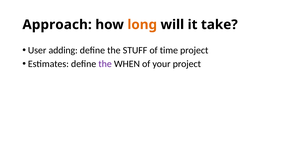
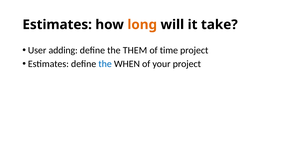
Approach: Approach -> Estimates (57, 25)
STUFF: STUFF -> THEM (135, 50)
the colour: purple -> blue (105, 64)
